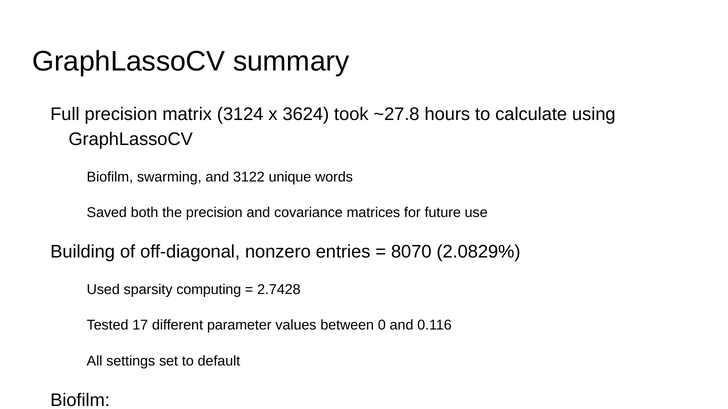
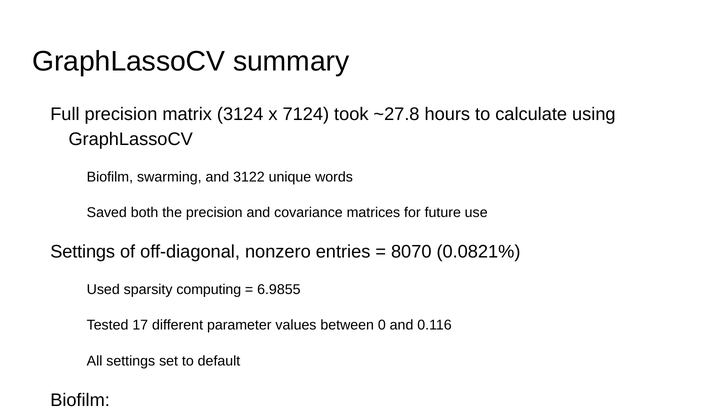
3624: 3624 -> 7124 (306, 114)
Building: Building -> Settings (83, 252)
2.0829%: 2.0829% -> 0.0821% (478, 252)
2.7428: 2.7428 -> 6.9855 (279, 290)
